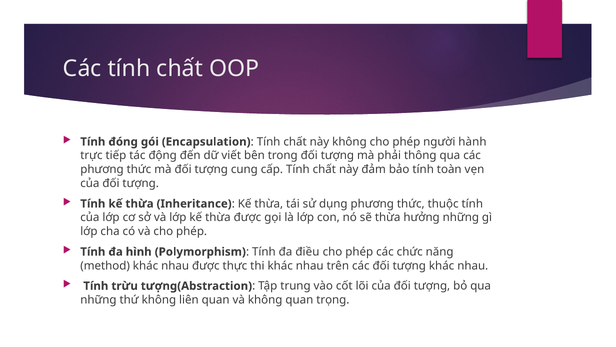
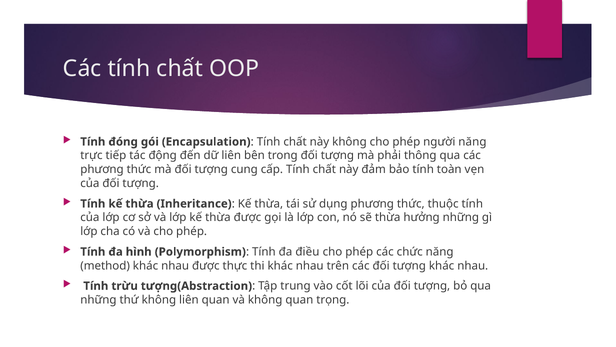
người hành: hành -> năng (472, 142)
dữ viết: viết -> liên (231, 155)
